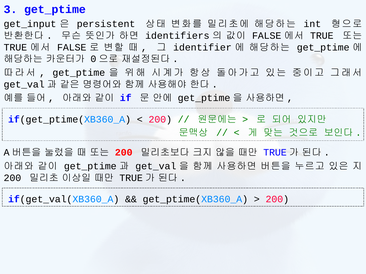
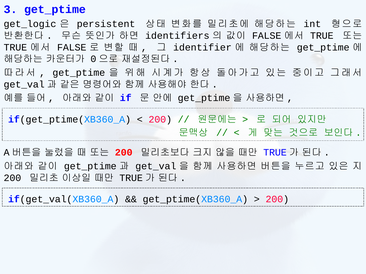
get_input: get_input -> get_logic (30, 24)
